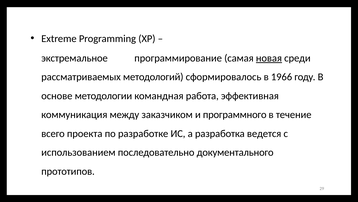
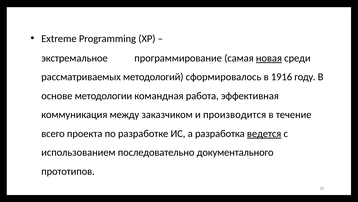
1966: 1966 -> 1916 (282, 77)
программного: программного -> производится (235, 114)
ведется underline: none -> present (264, 133)
